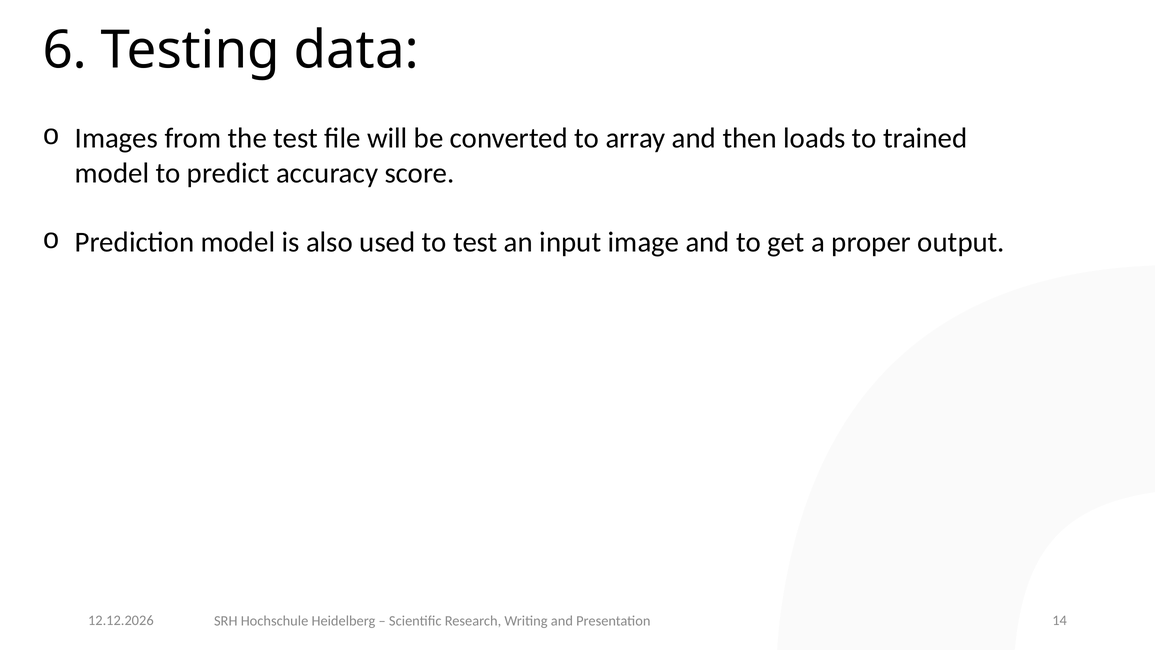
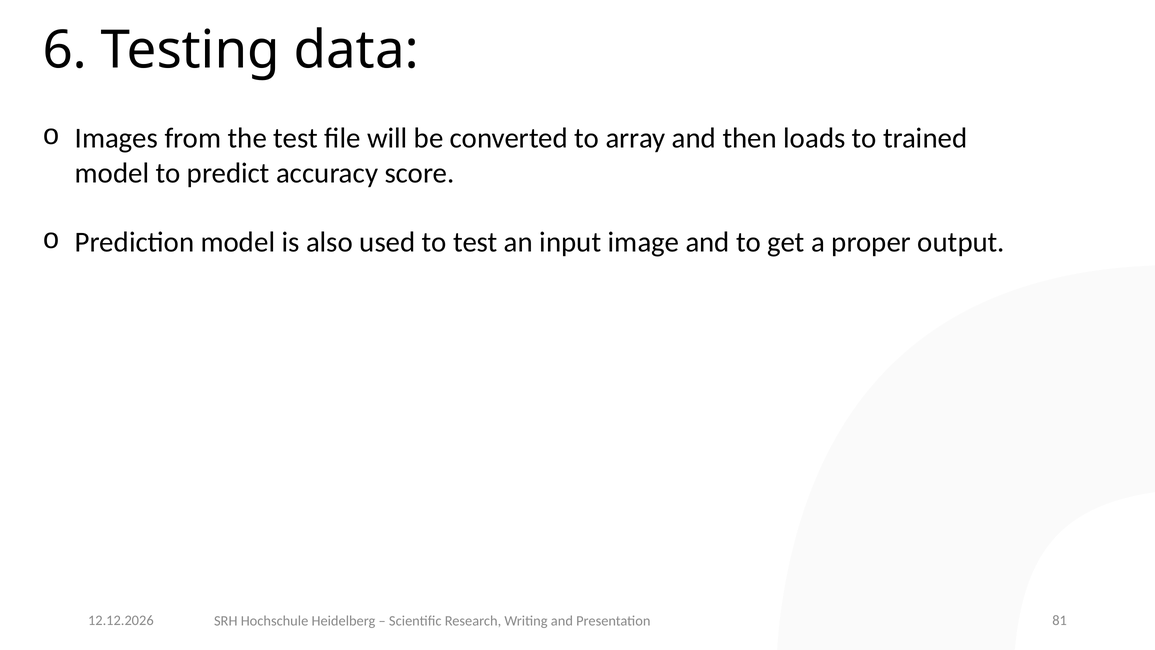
14: 14 -> 81 (1060, 620)
